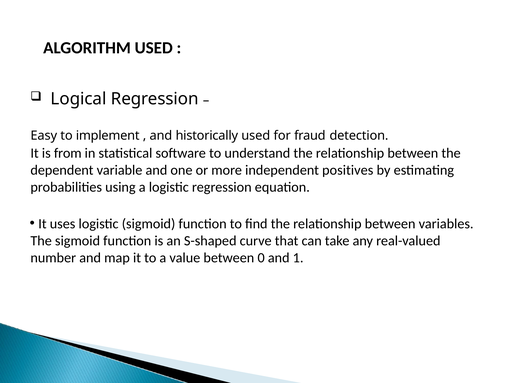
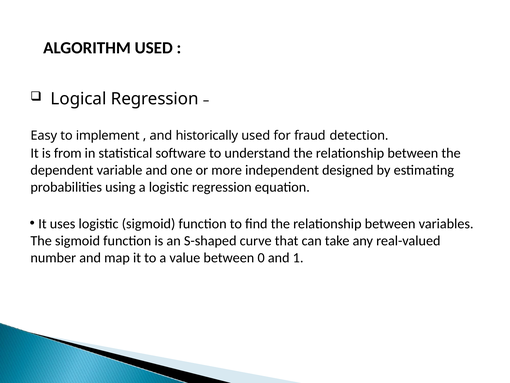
positives: positives -> designed (348, 170)
